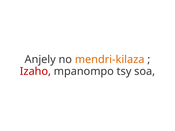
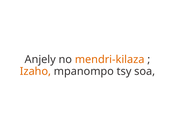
Izaho colour: red -> orange (35, 71)
